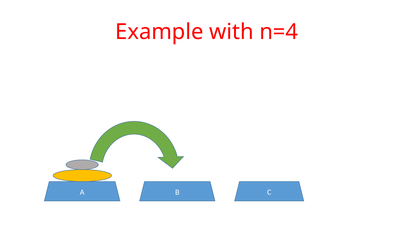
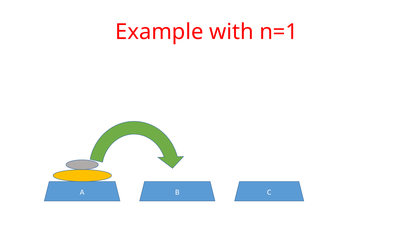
n=4: n=4 -> n=1 (279, 32)
